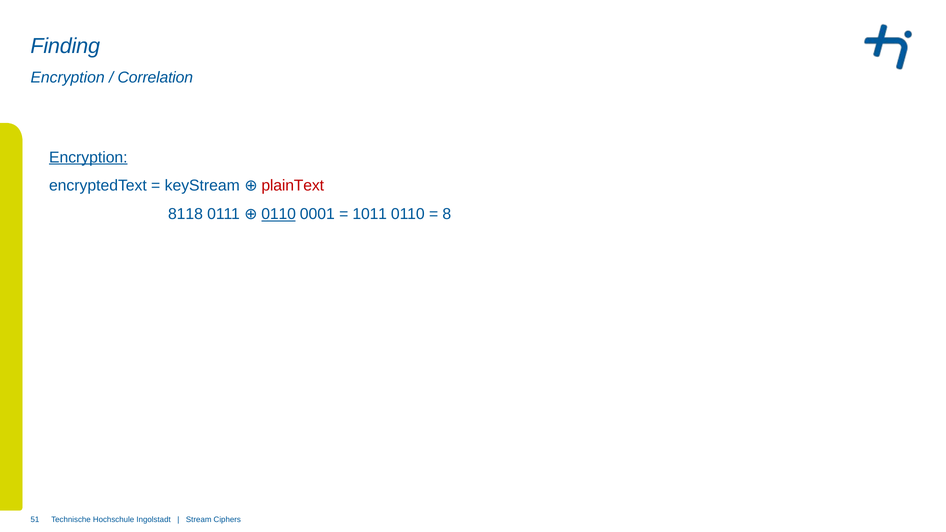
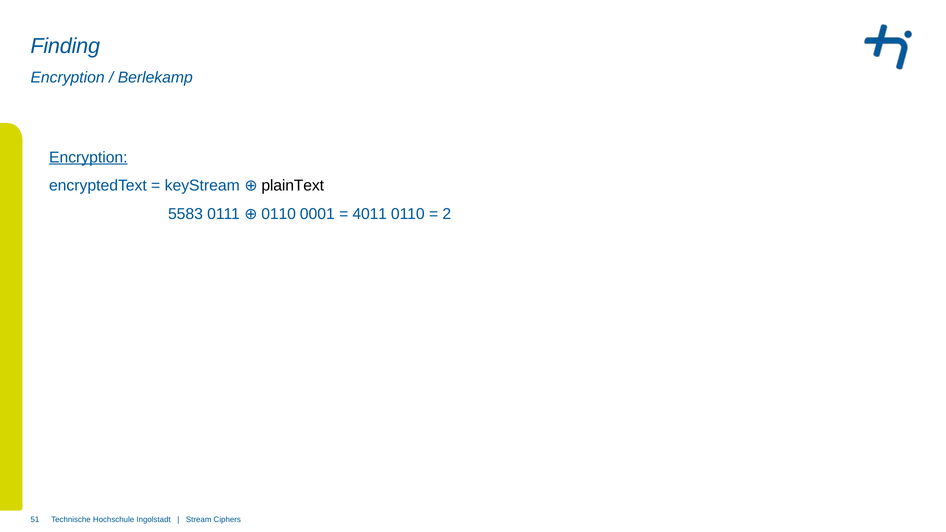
Correlation: Correlation -> Berlekamp (155, 78)
plainText colour: red -> black (293, 186)
8118: 8118 -> 5583 (185, 214)
0110 underline: present -> none (279, 214)
1011: 1011 -> 4011 (370, 214)
8: 8 -> 2 (447, 214)
